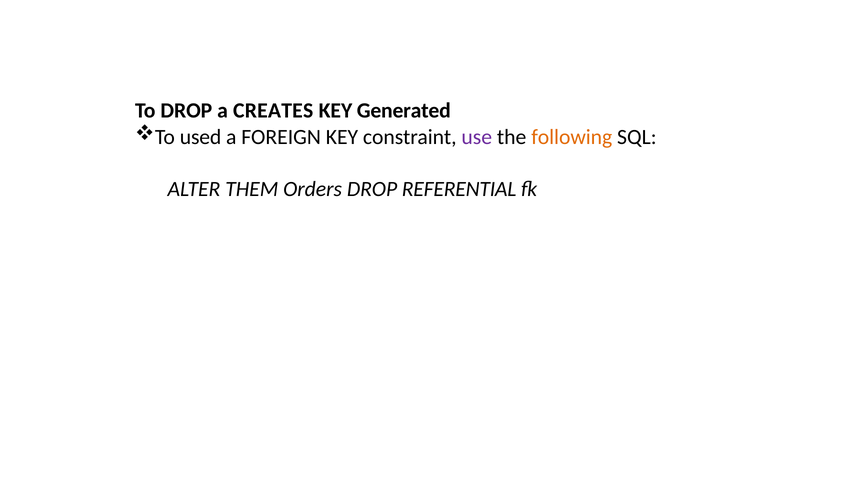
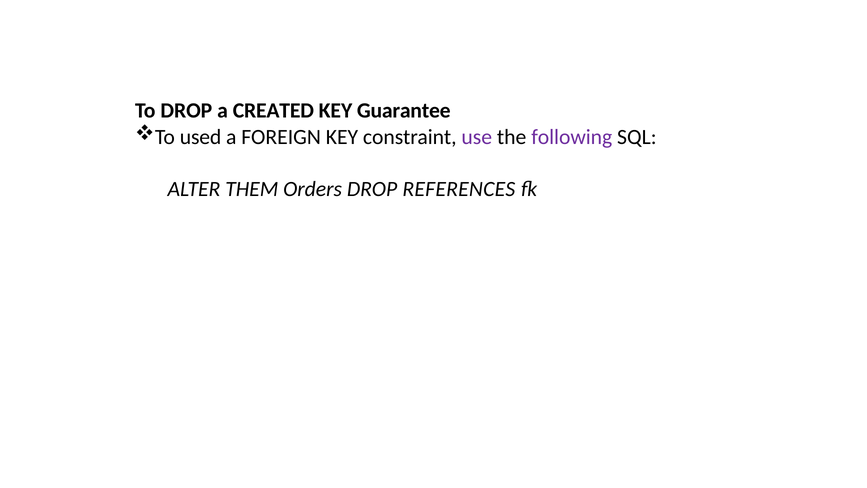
CREATES: CREATES -> CREATED (273, 111)
Generated: Generated -> Guarantee (404, 111)
following colour: orange -> purple (572, 137)
REFERENTIAL: REFERENTIAL -> REFERENCES (459, 189)
